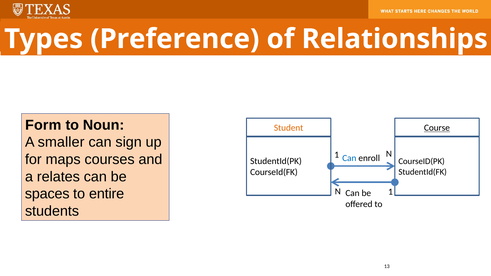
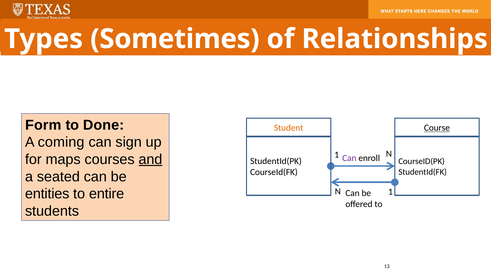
Preference: Preference -> Sometimes (175, 39)
Noun: Noun -> Done (103, 125)
smaller: smaller -> coming (61, 142)
and underline: none -> present (150, 160)
Can colour: blue -> purple (349, 158)
relates: relates -> seated (58, 177)
spaces: spaces -> entities (47, 194)
